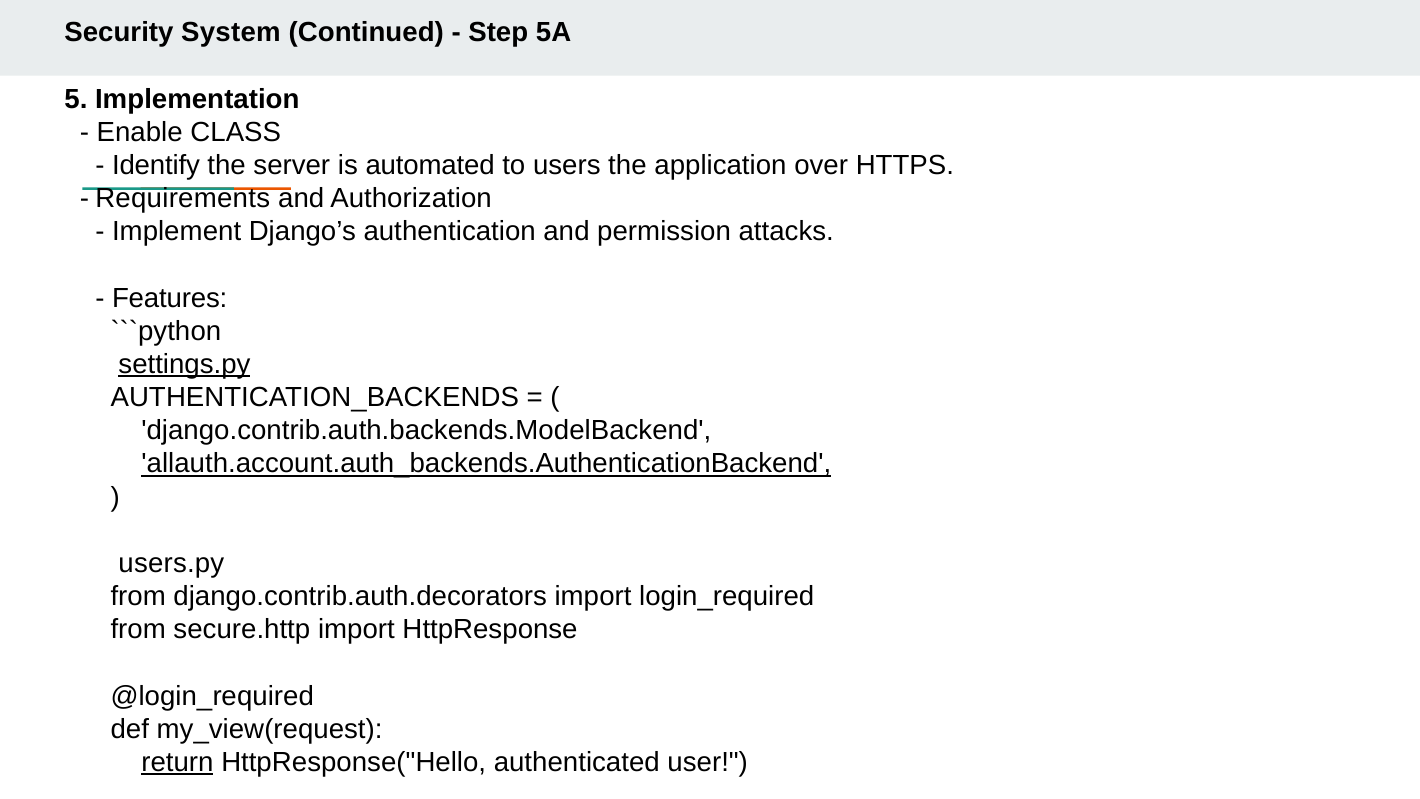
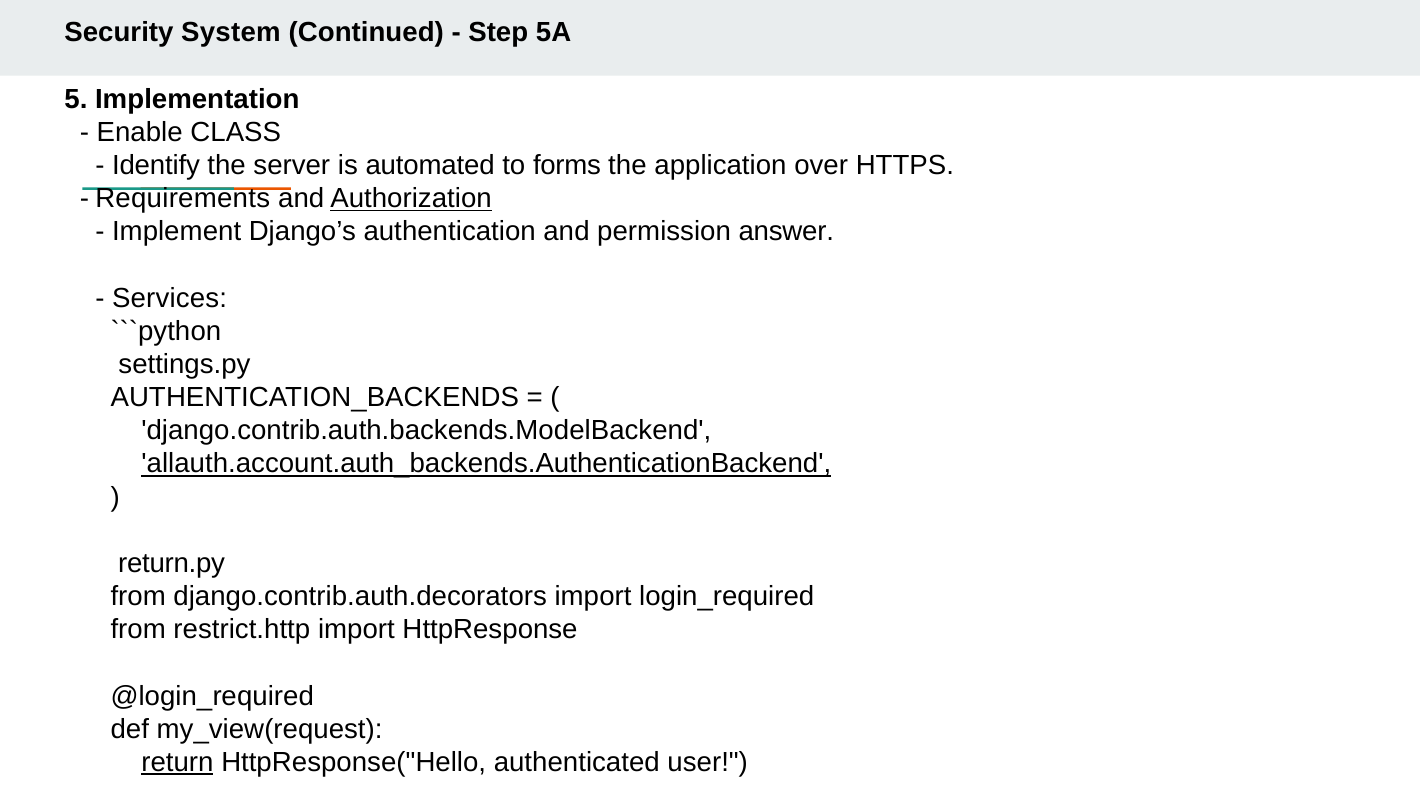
users: users -> forms (567, 165)
Authorization underline: none -> present (411, 198)
attacks: attacks -> answer (786, 232)
Features: Features -> Services (170, 298)
settings.py underline: present -> none (184, 364)
users.py: users.py -> return.py (172, 563)
secure.http: secure.http -> restrict.http (242, 629)
